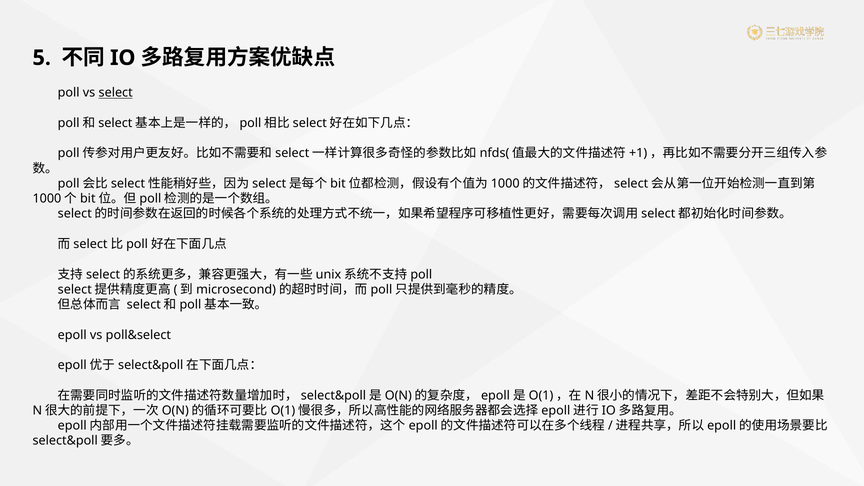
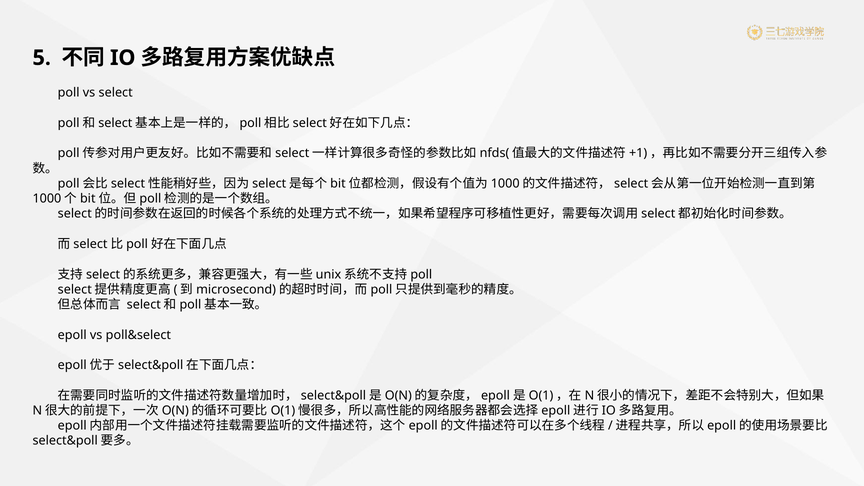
select underline: present -> none (116, 93)
